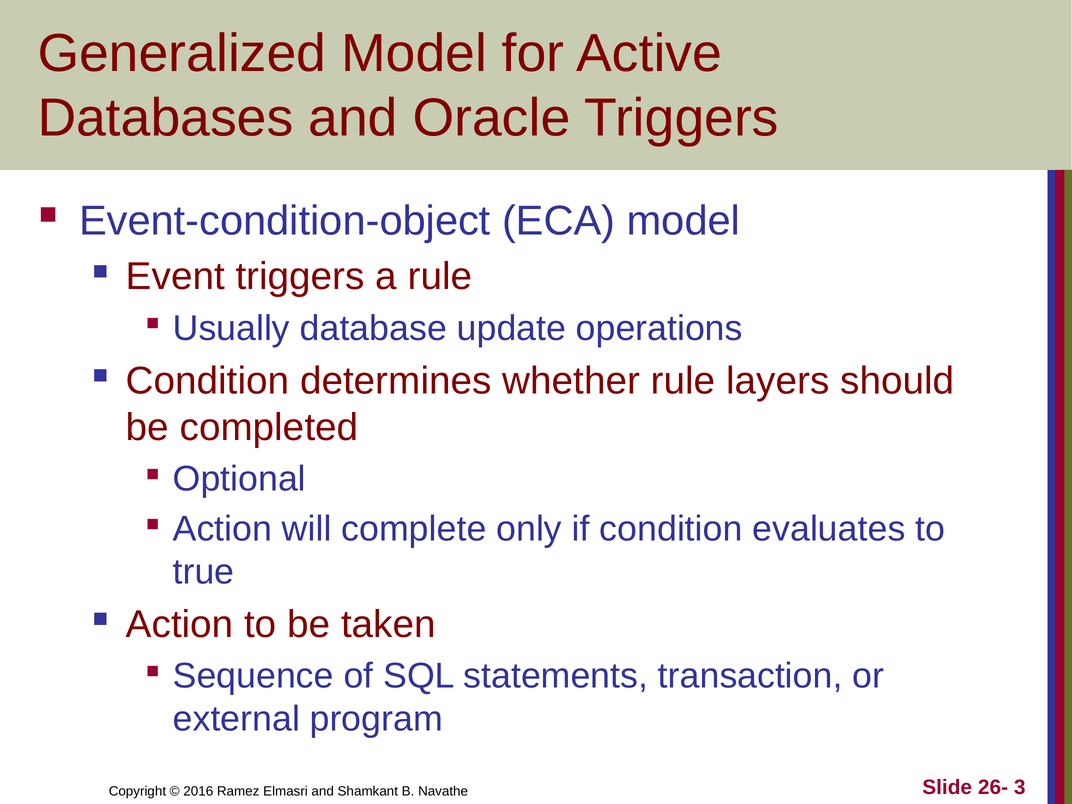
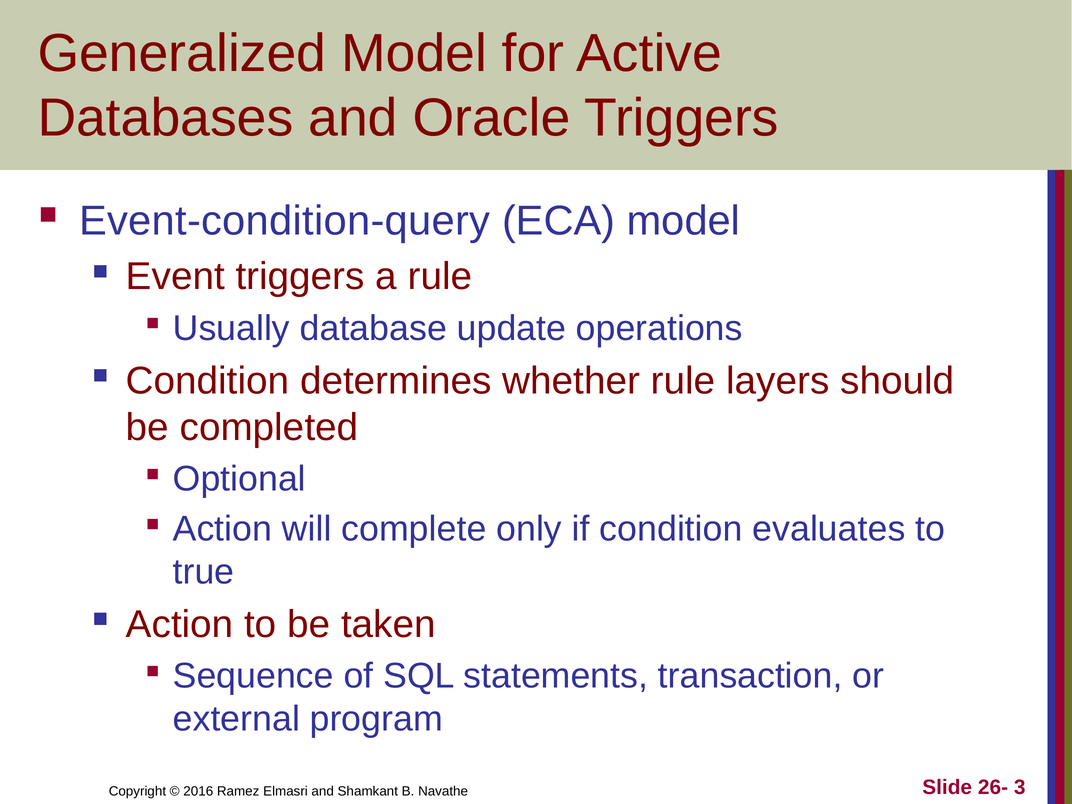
Event-condition-object: Event-condition-object -> Event-condition-query (285, 221)
